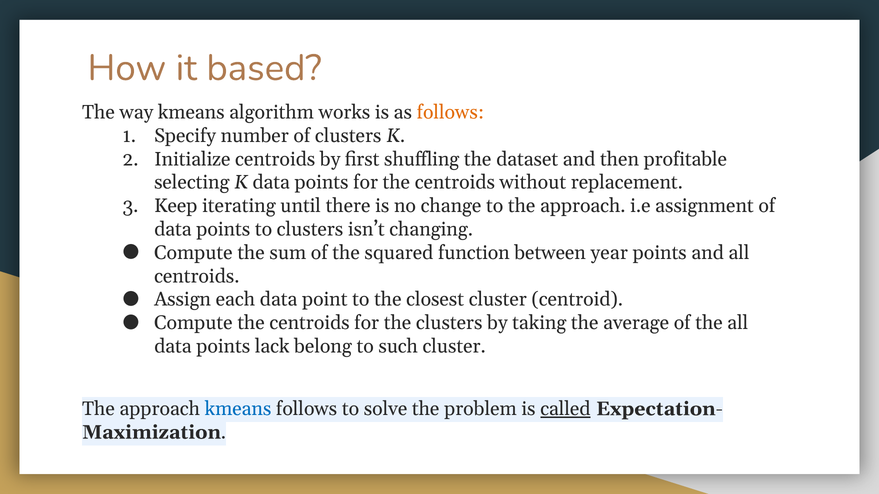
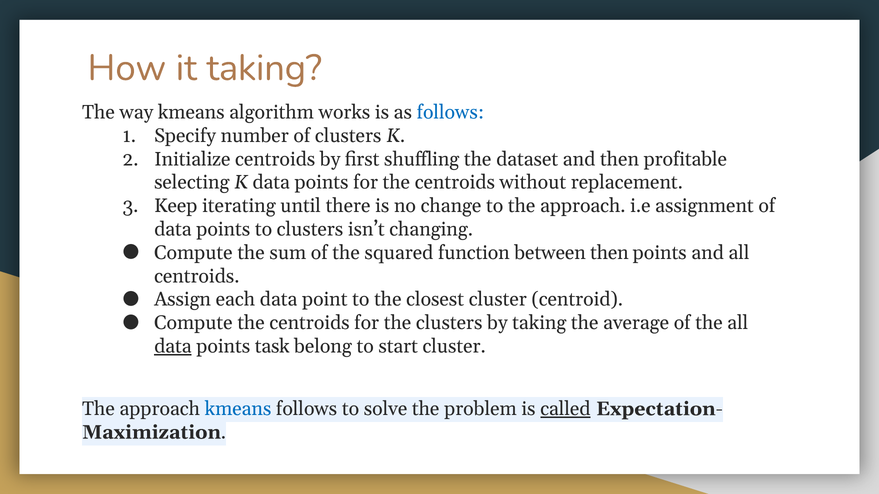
it based: based -> taking (264, 68)
follows colour: orange -> blue (450, 112)
between year: year -> then (609, 253)
data underline: none -> present (173, 347)
lack: lack -> task (272, 347)
such: such -> start (398, 347)
